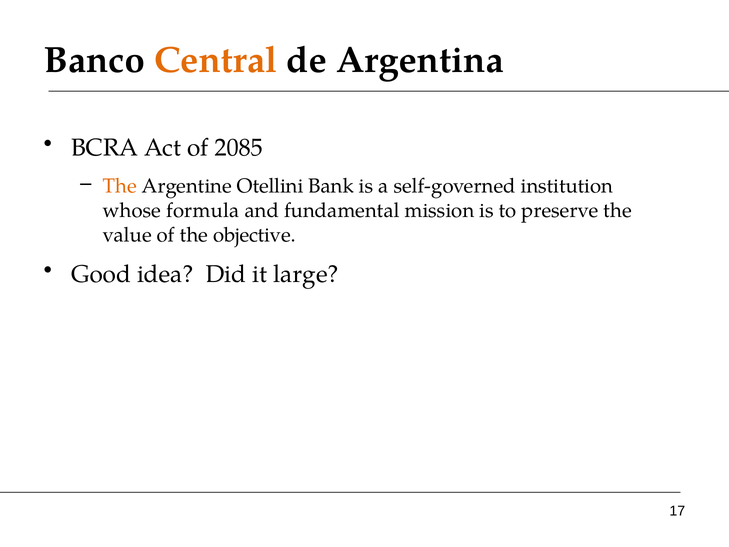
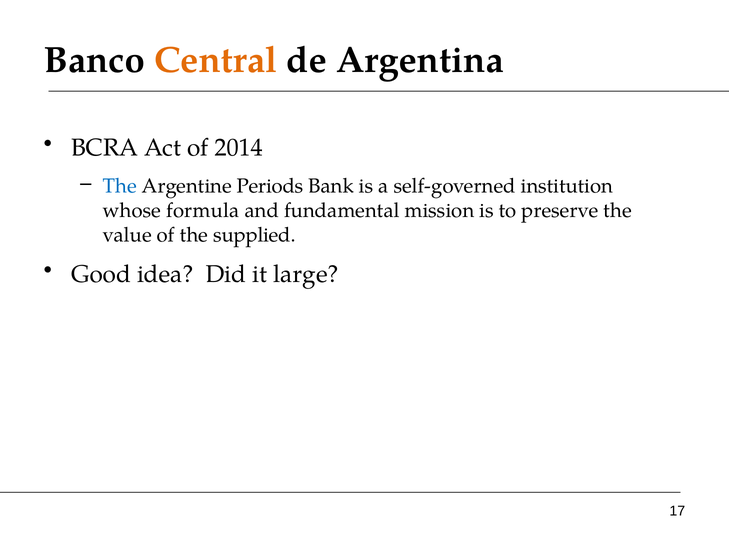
2085: 2085 -> 2014 (239, 148)
The colour: orange -> blue (120, 186)
Otellini: Otellini -> Periods (270, 186)
objective: objective -> supplied (254, 235)
